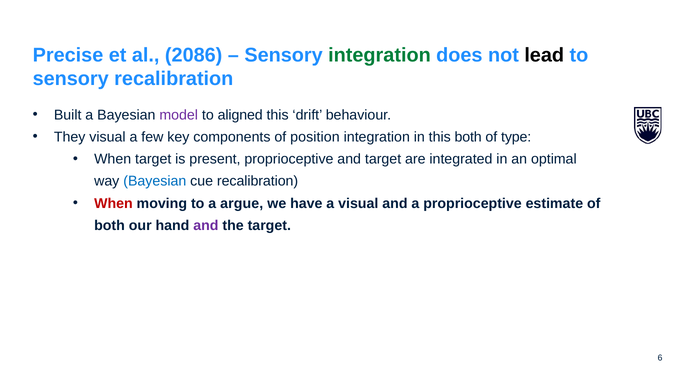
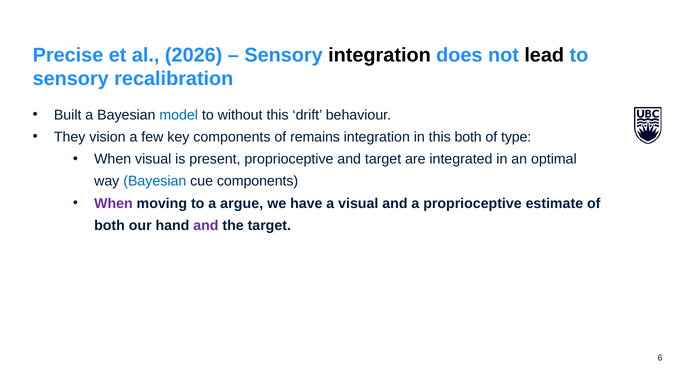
2086: 2086 -> 2026 (194, 55)
integration colour: green -> black (379, 55)
model colour: purple -> blue (179, 115)
aligned: aligned -> without (240, 115)
They visual: visual -> vision (107, 137)
position: position -> remains (315, 137)
When target: target -> visual (153, 159)
cue recalibration: recalibration -> components (258, 181)
When colour: red -> purple (113, 203)
